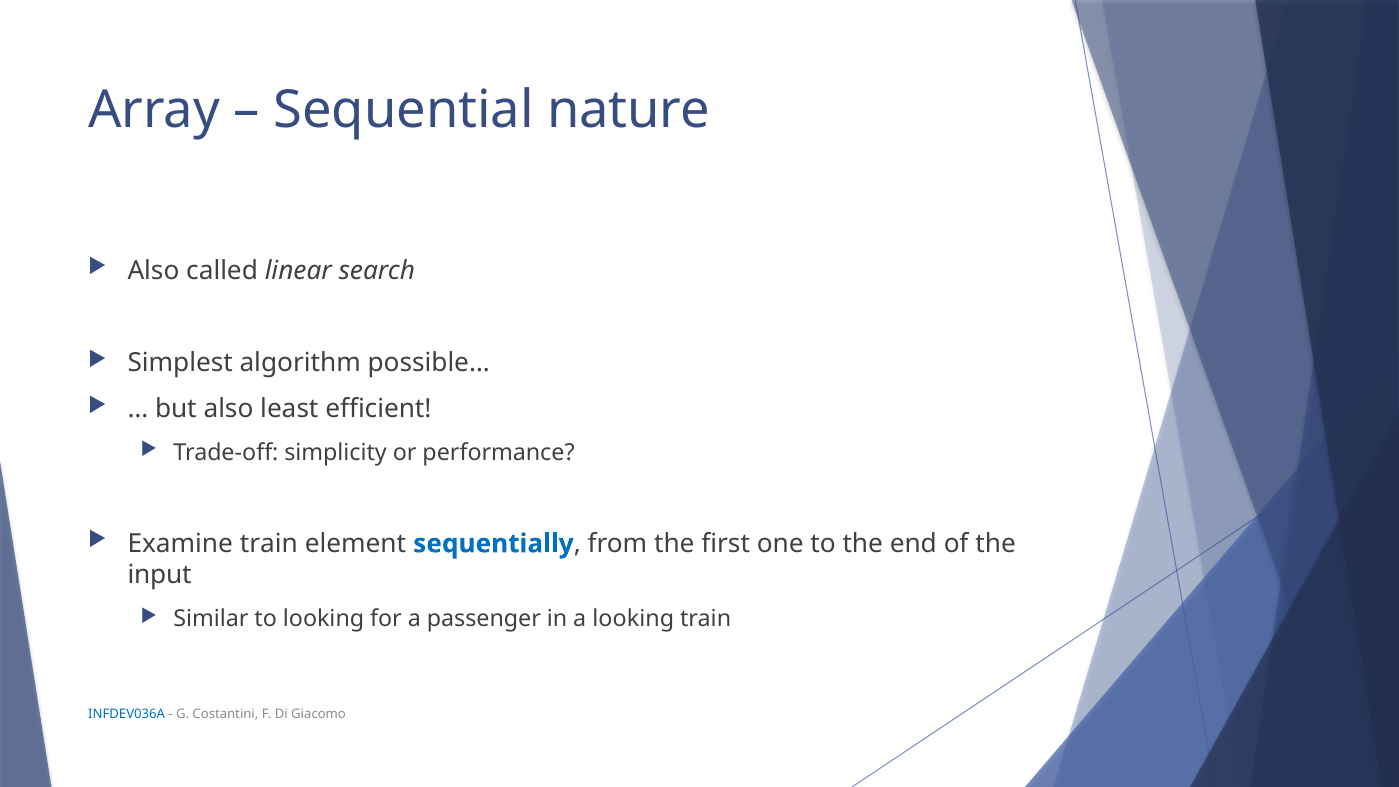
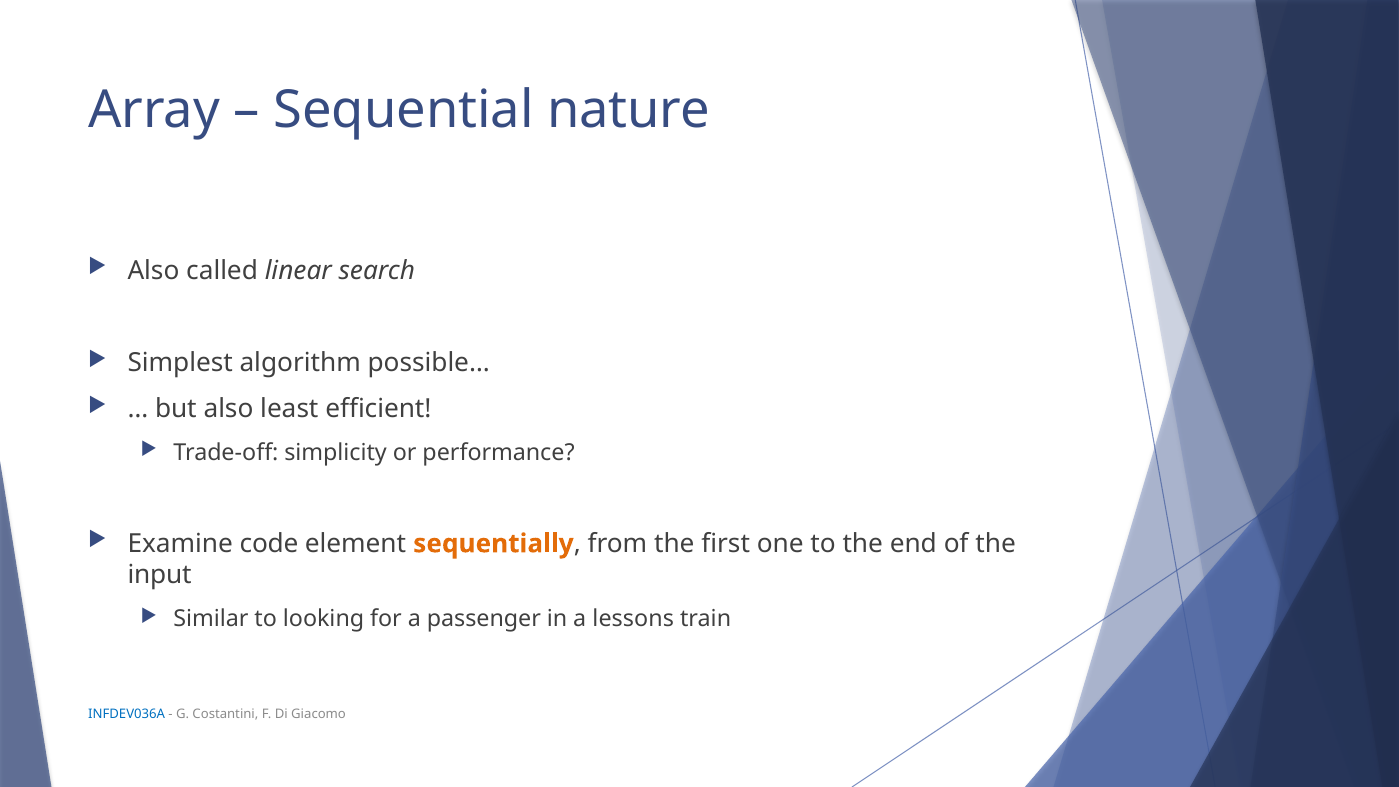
Examine train: train -> code (269, 544)
sequentially colour: blue -> orange (493, 544)
a looking: looking -> lessons (633, 619)
